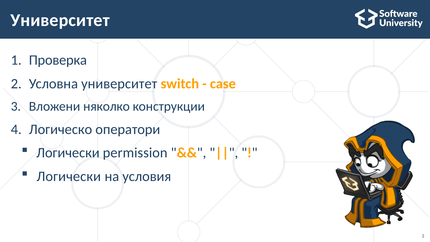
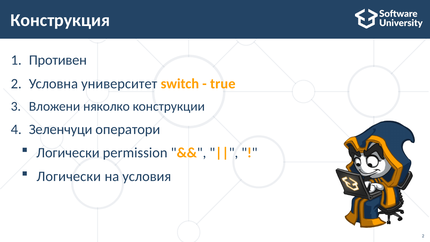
Университет: Университет -> Конструкция (60, 20)
Проверка: Проверка -> Противен (58, 60)
casе: casе -> true (223, 84)
Логическо: Логическо -> Зеленчуци (61, 129)
